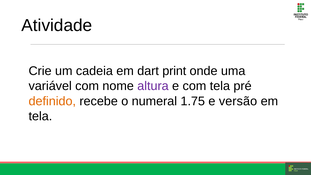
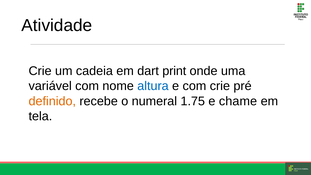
altura colour: purple -> blue (153, 86)
com tela: tela -> crie (220, 86)
versão: versão -> chame (238, 101)
